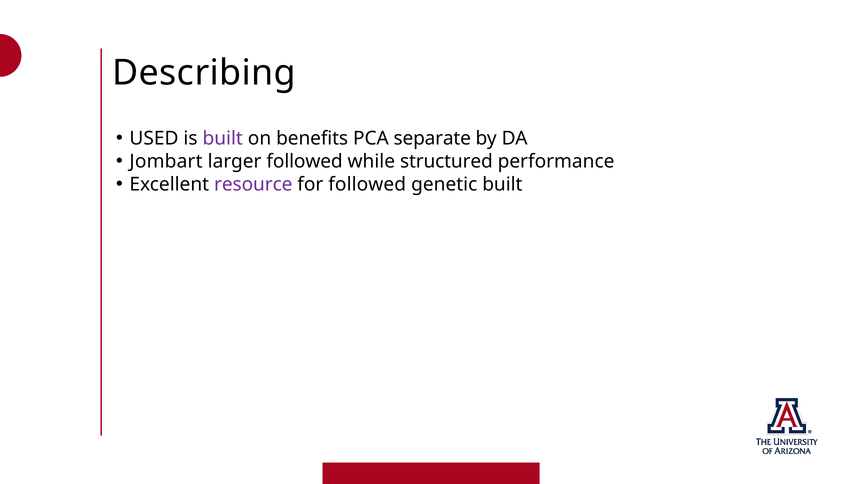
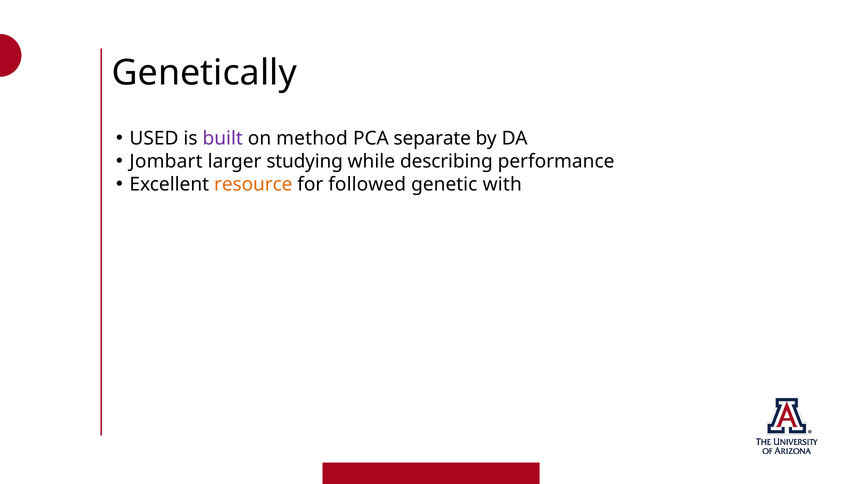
Describing: Describing -> Genetically (204, 73)
benefits: benefits -> method (312, 139)
larger followed: followed -> studying (305, 162)
structured: structured -> describing (446, 162)
resource colour: purple -> orange (253, 184)
genetic built: built -> with (502, 184)
